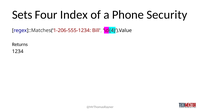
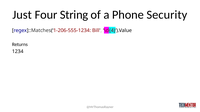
Sets: Sets -> Just (22, 15)
Index: Index -> String (74, 15)
